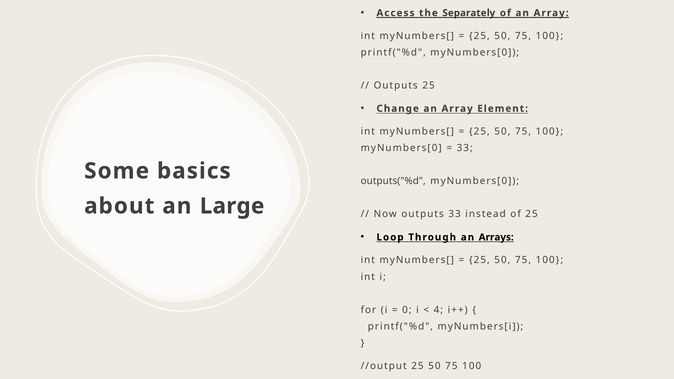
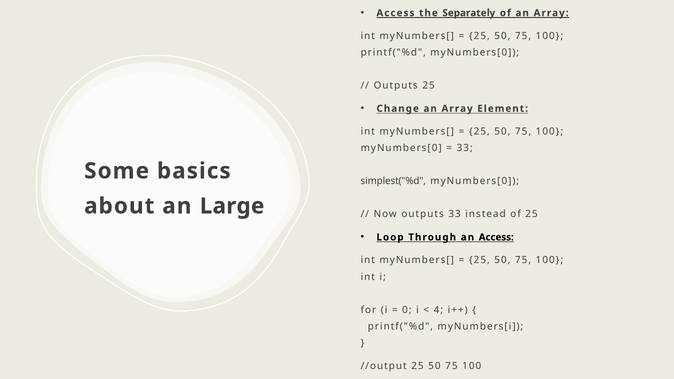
outputs("%d: outputs("%d -> simplest("%d (393, 181)
an Arrays: Arrays -> Access (496, 237)
